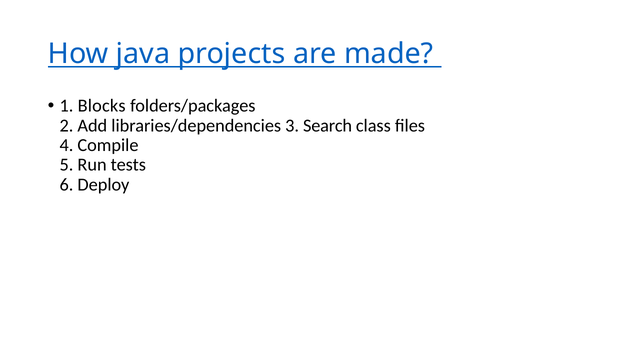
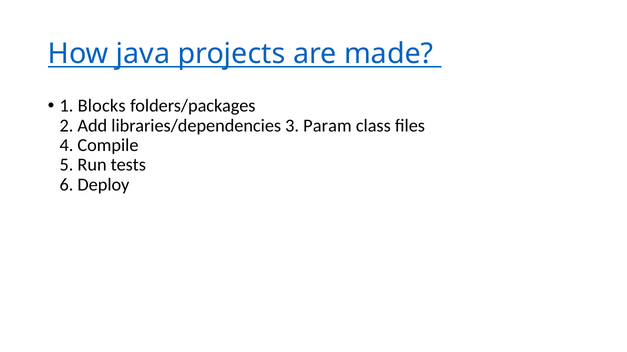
Search: Search -> Param (327, 126)
